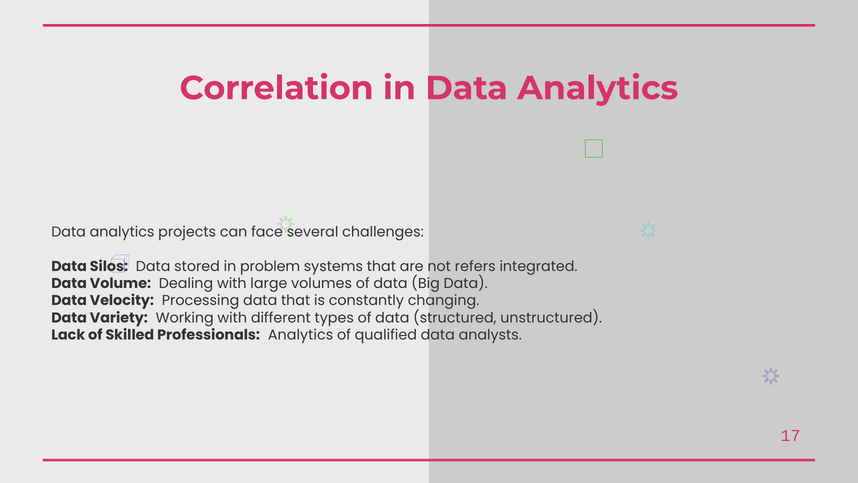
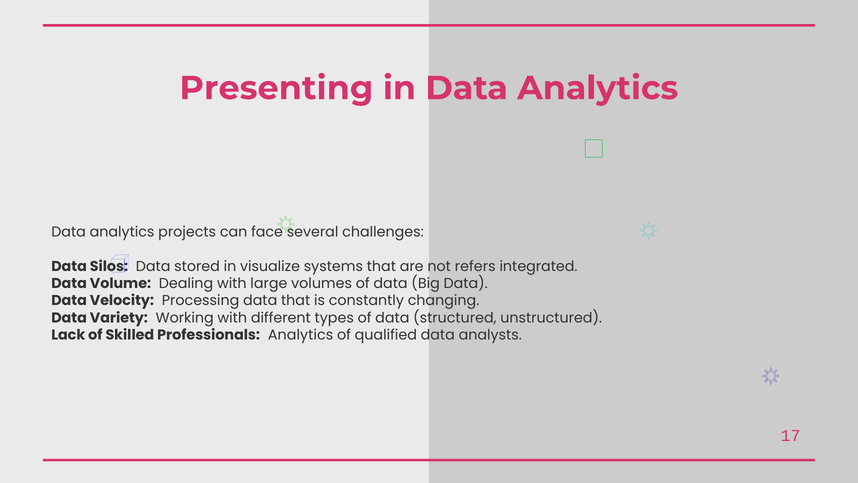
Correlation: Correlation -> Presenting (276, 88)
problem: problem -> visualize (270, 266)
